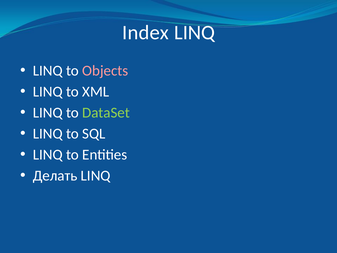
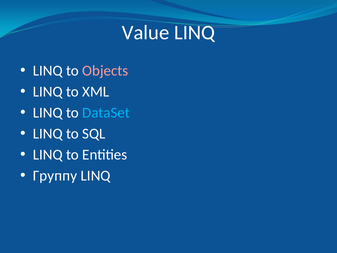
Index: Index -> Value (146, 33)
DataSet colour: light green -> light blue (106, 113)
Делать: Делать -> Группу (55, 176)
